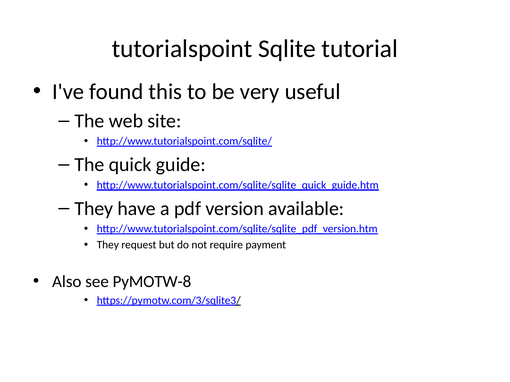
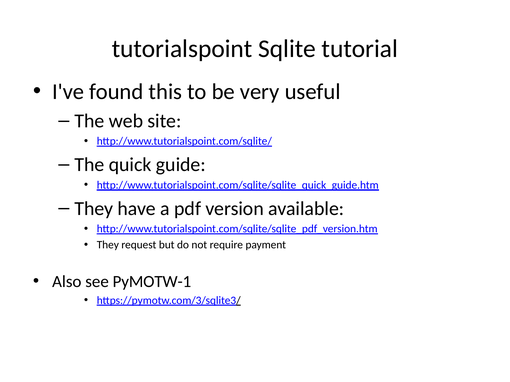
PyMOTW-8: PyMOTW-8 -> PyMOTW-1 (152, 282)
